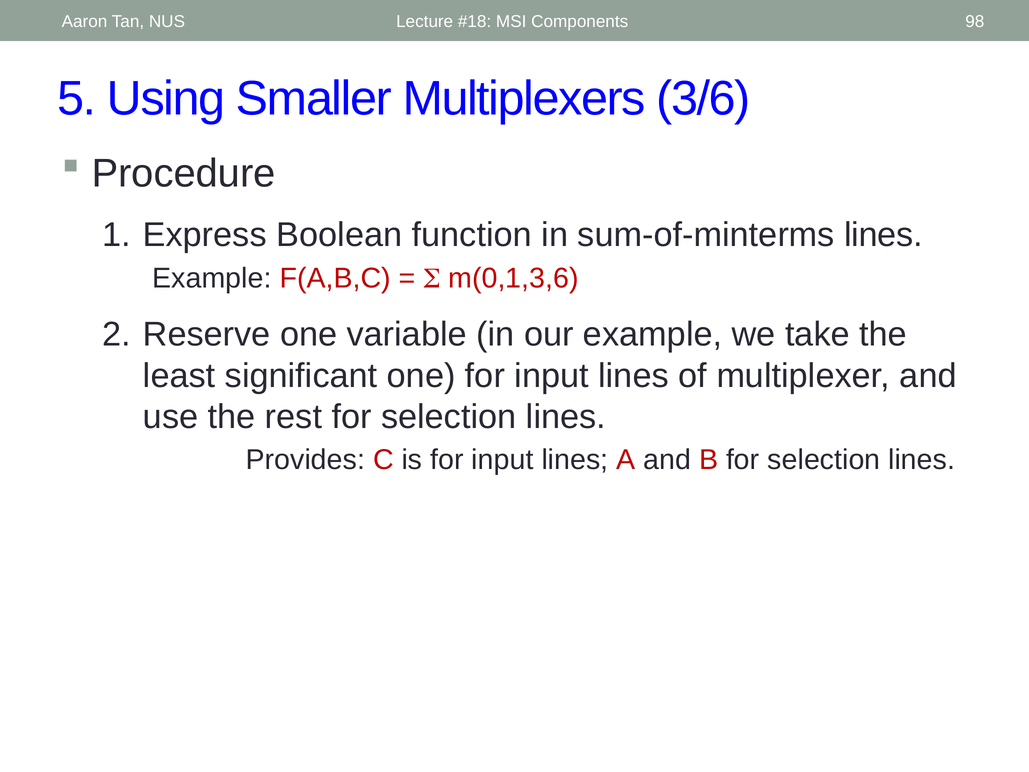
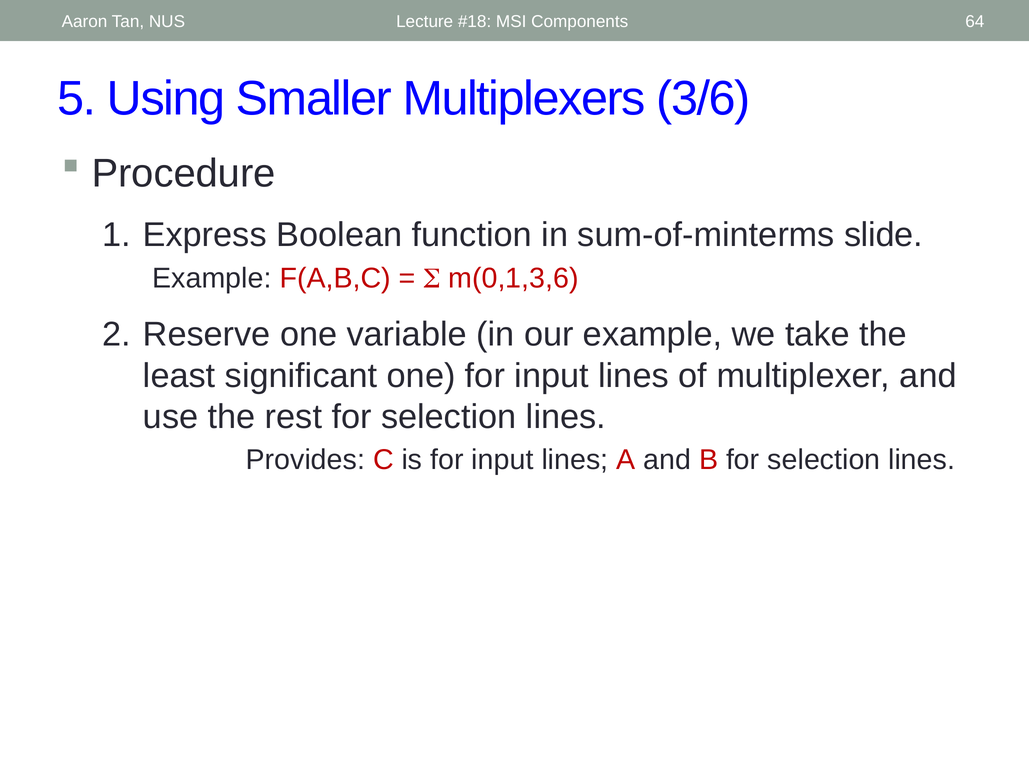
98: 98 -> 64 (975, 22)
sum-of-minterms lines: lines -> slide (883, 235)
